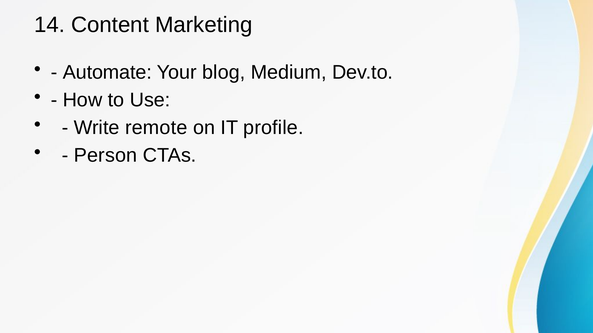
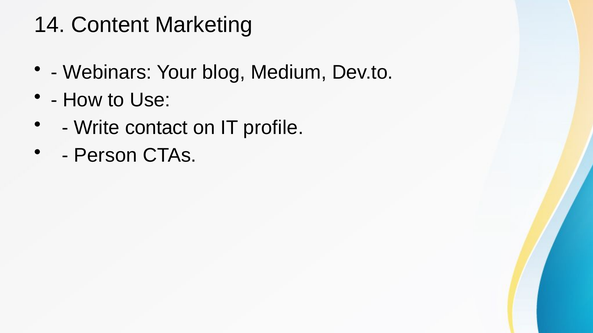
Automate: Automate -> Webinars (107, 73)
remote: remote -> contact (156, 128)
